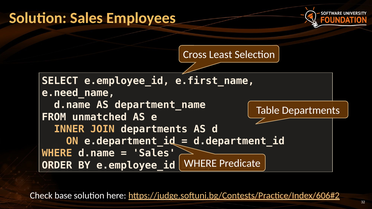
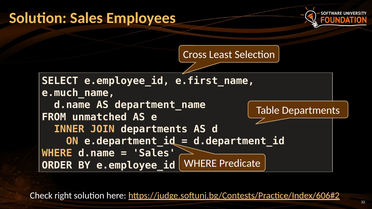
e.need_name: e.need_name -> e.much_name (78, 93)
base: base -> right (63, 196)
